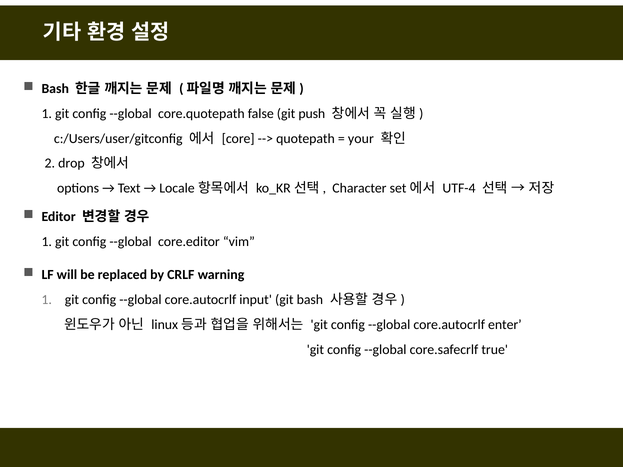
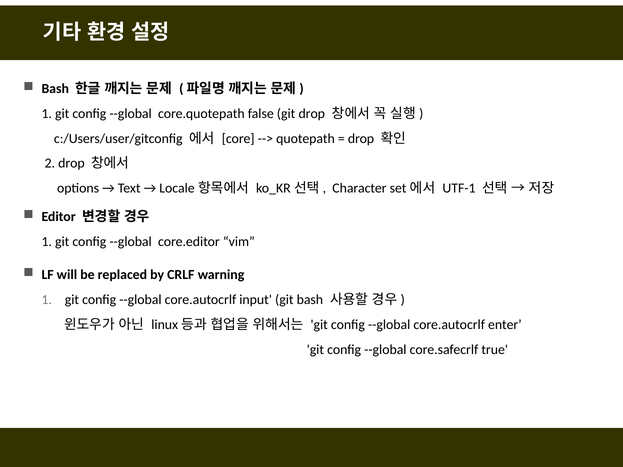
git push: push -> drop (312, 114)
your: your -> drop (361, 139)
UTF-4: UTF-4 -> UTF-1 (459, 188)
